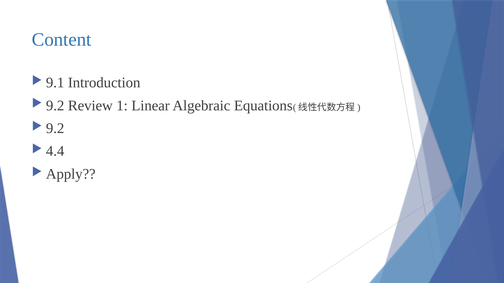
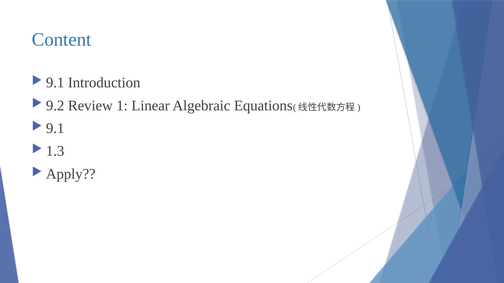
9.2: 9.2 -> 9.1 (55, 129)
4.4: 4.4 -> 1.3 (55, 151)
